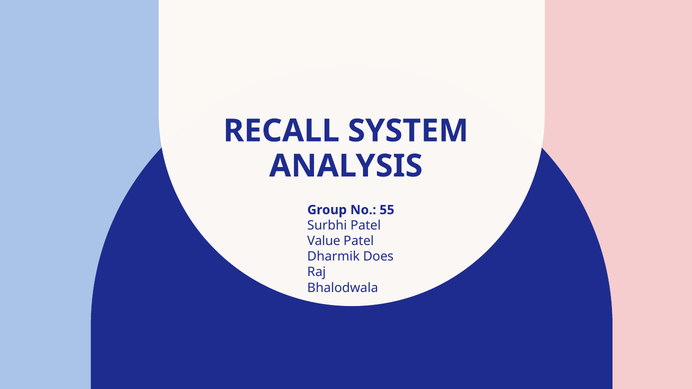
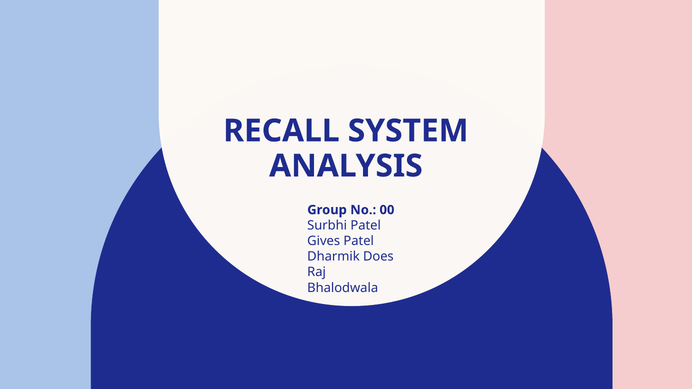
55: 55 -> 00 (387, 210)
Value: Value -> Gives (324, 241)
